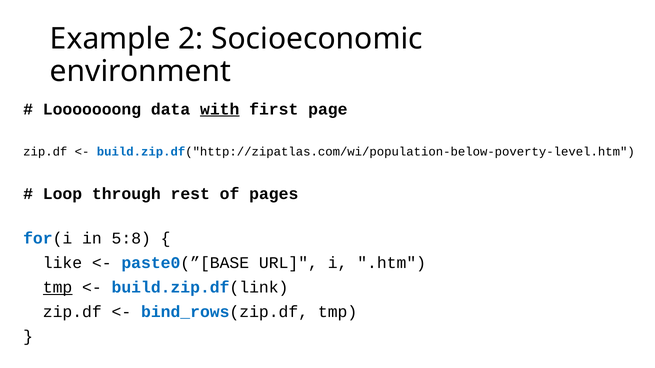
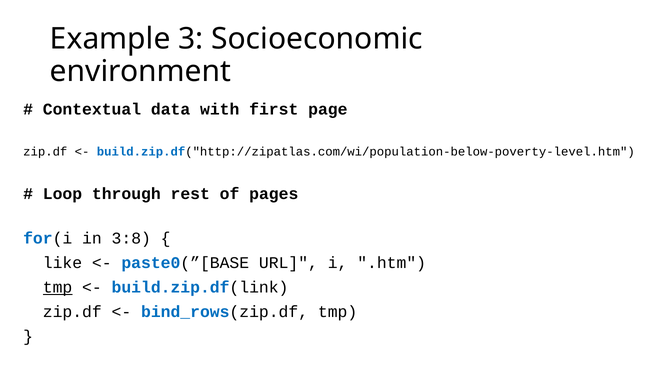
2: 2 -> 3 (191, 39)
Looooooong: Looooooong -> Contextual (92, 109)
with underline: present -> none (220, 109)
5:8: 5:8 -> 3:8 (131, 239)
